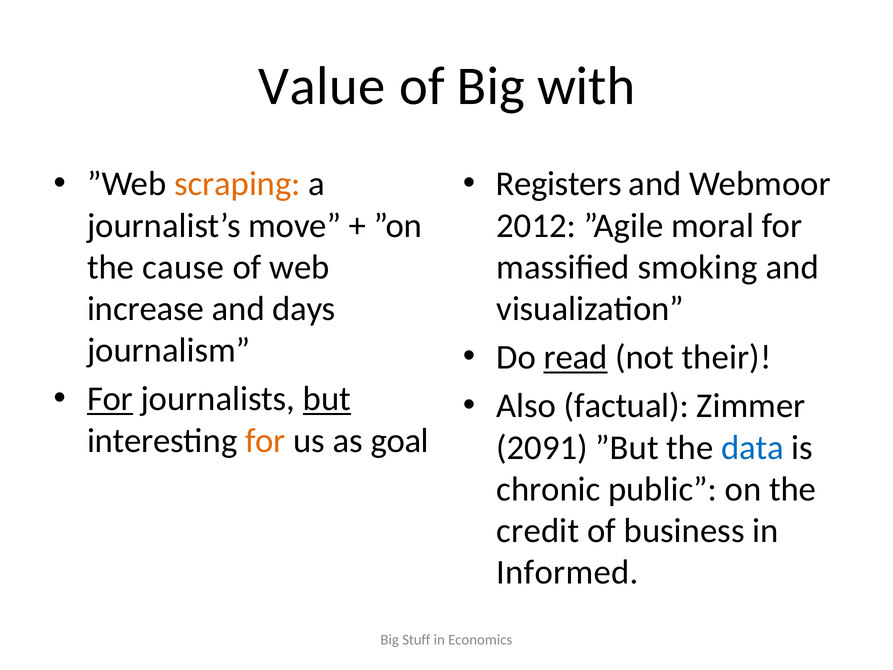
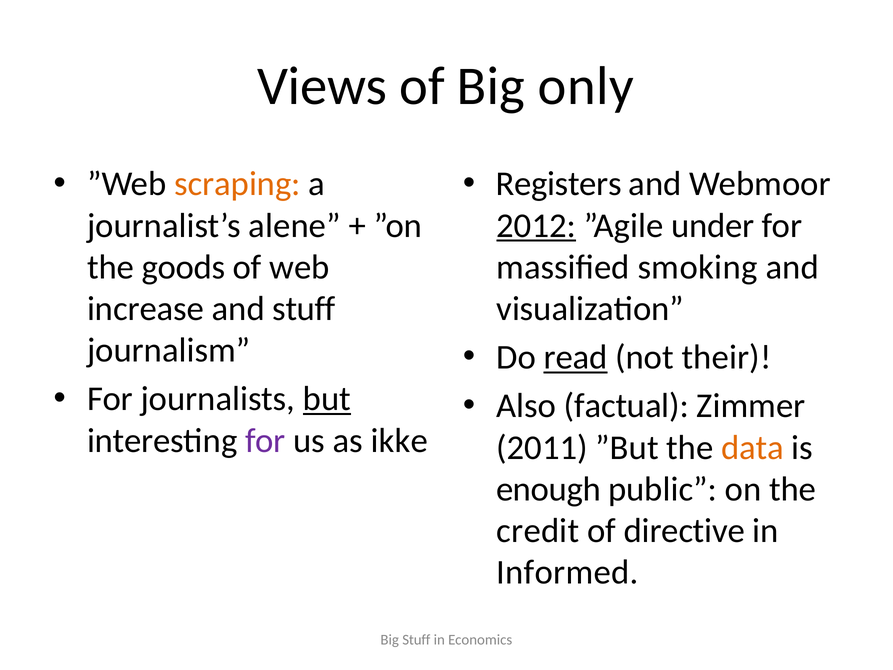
Value: Value -> Views (322, 86)
with: with -> only (586, 86)
move: move -> alene (295, 226)
2012 underline: none -> present (536, 226)
moral: moral -> under (713, 226)
cause: cause -> goods (184, 267)
and days: days -> stuff (304, 309)
For underline: present -> none (110, 399)
for colour: orange -> purple (265, 440)
goal: goal -> ikke (399, 440)
2091: 2091 -> 2011 (542, 447)
data colour: blue -> orange (753, 447)
chronic: chronic -> enough (549, 489)
business: business -> directive (684, 531)
